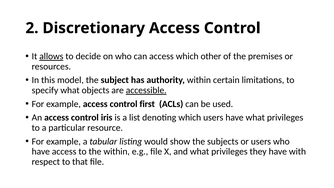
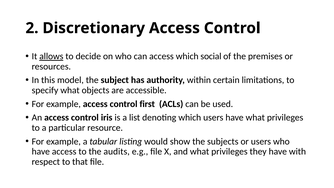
other: other -> social (211, 56)
accessible underline: present -> none (146, 90)
the within: within -> audits (117, 151)
